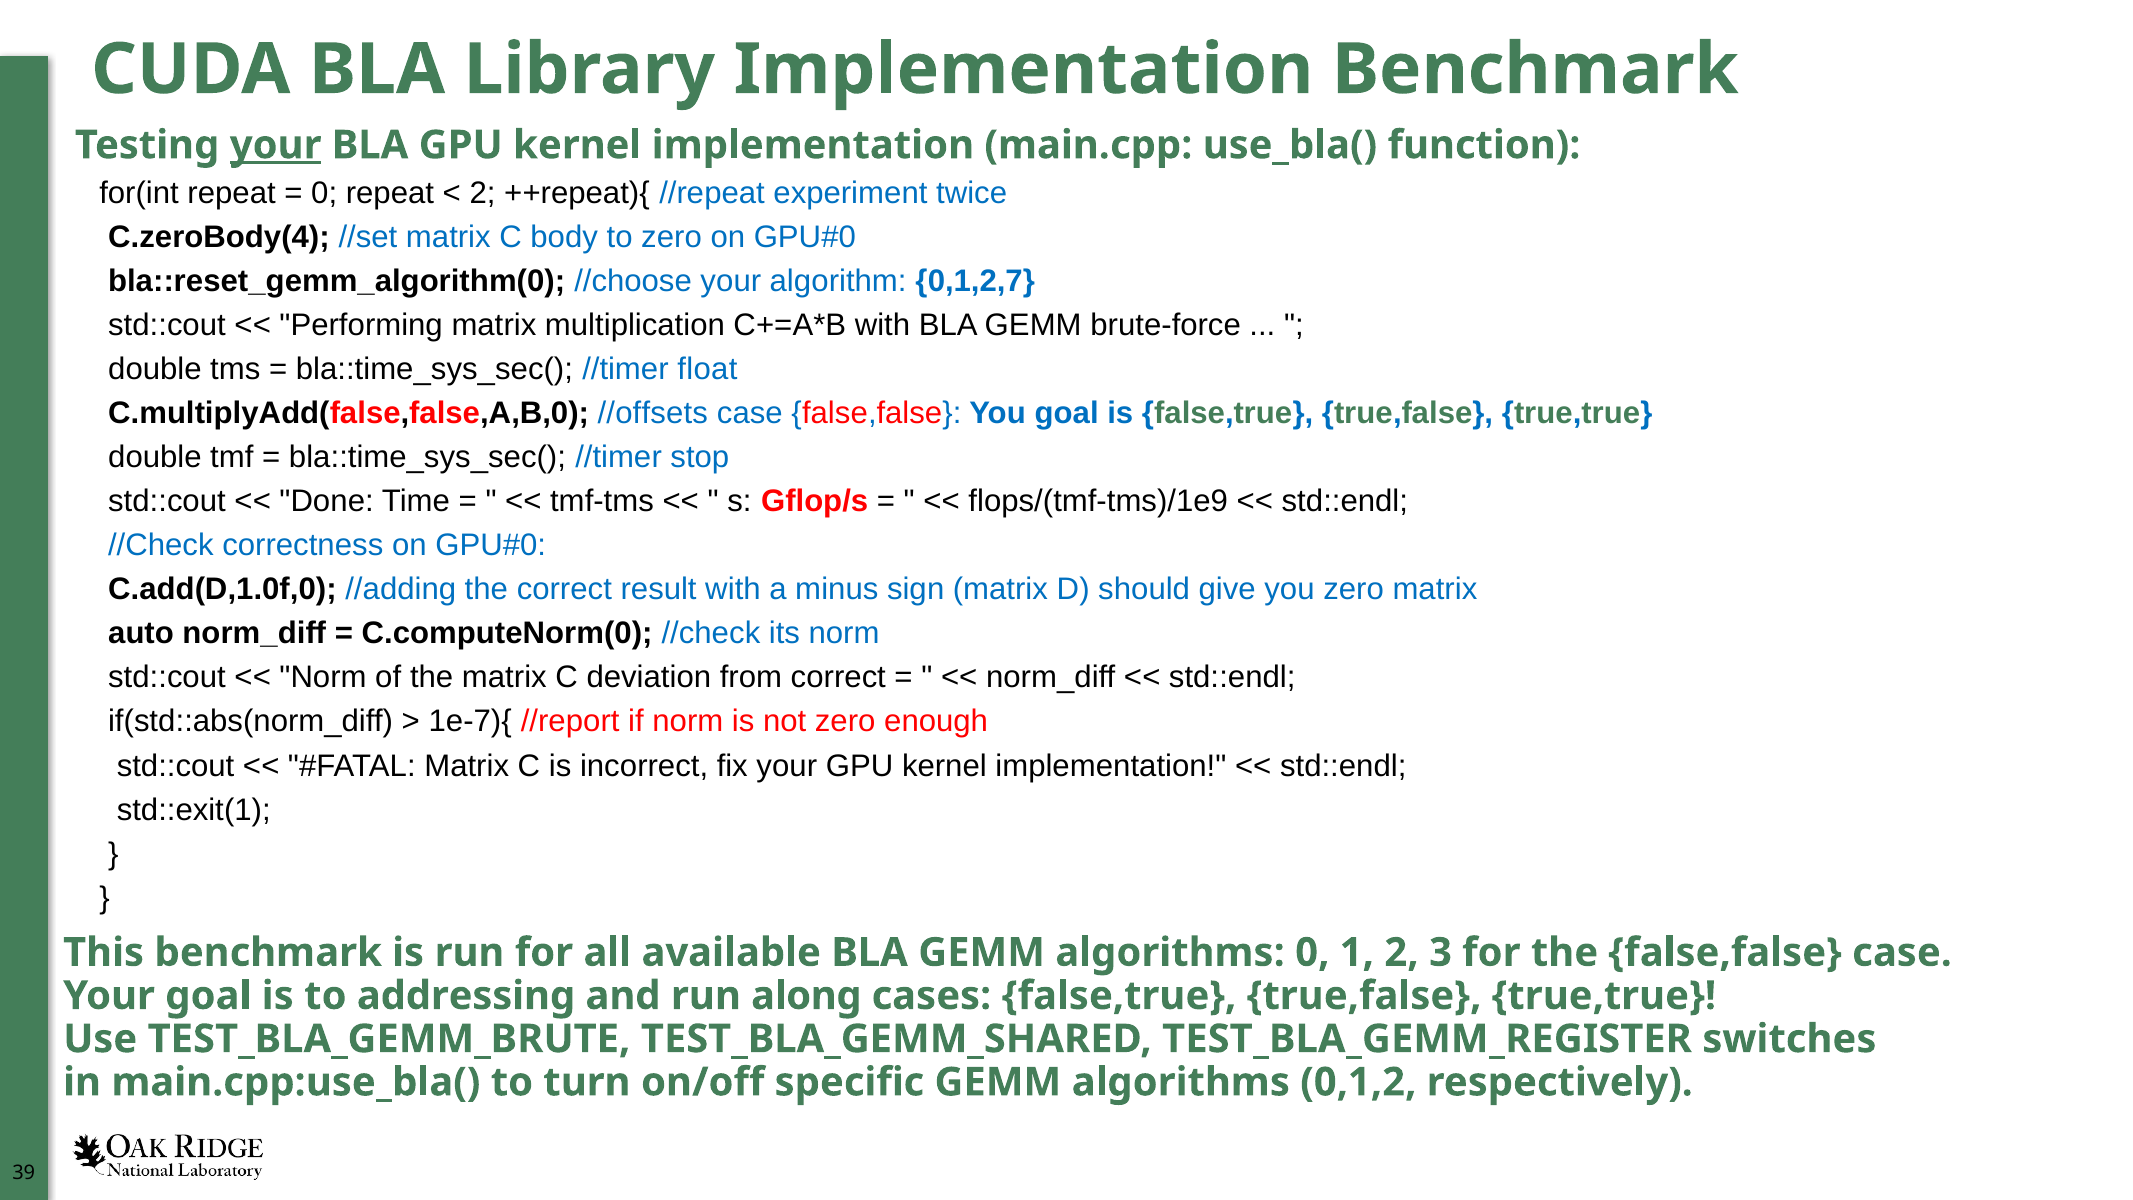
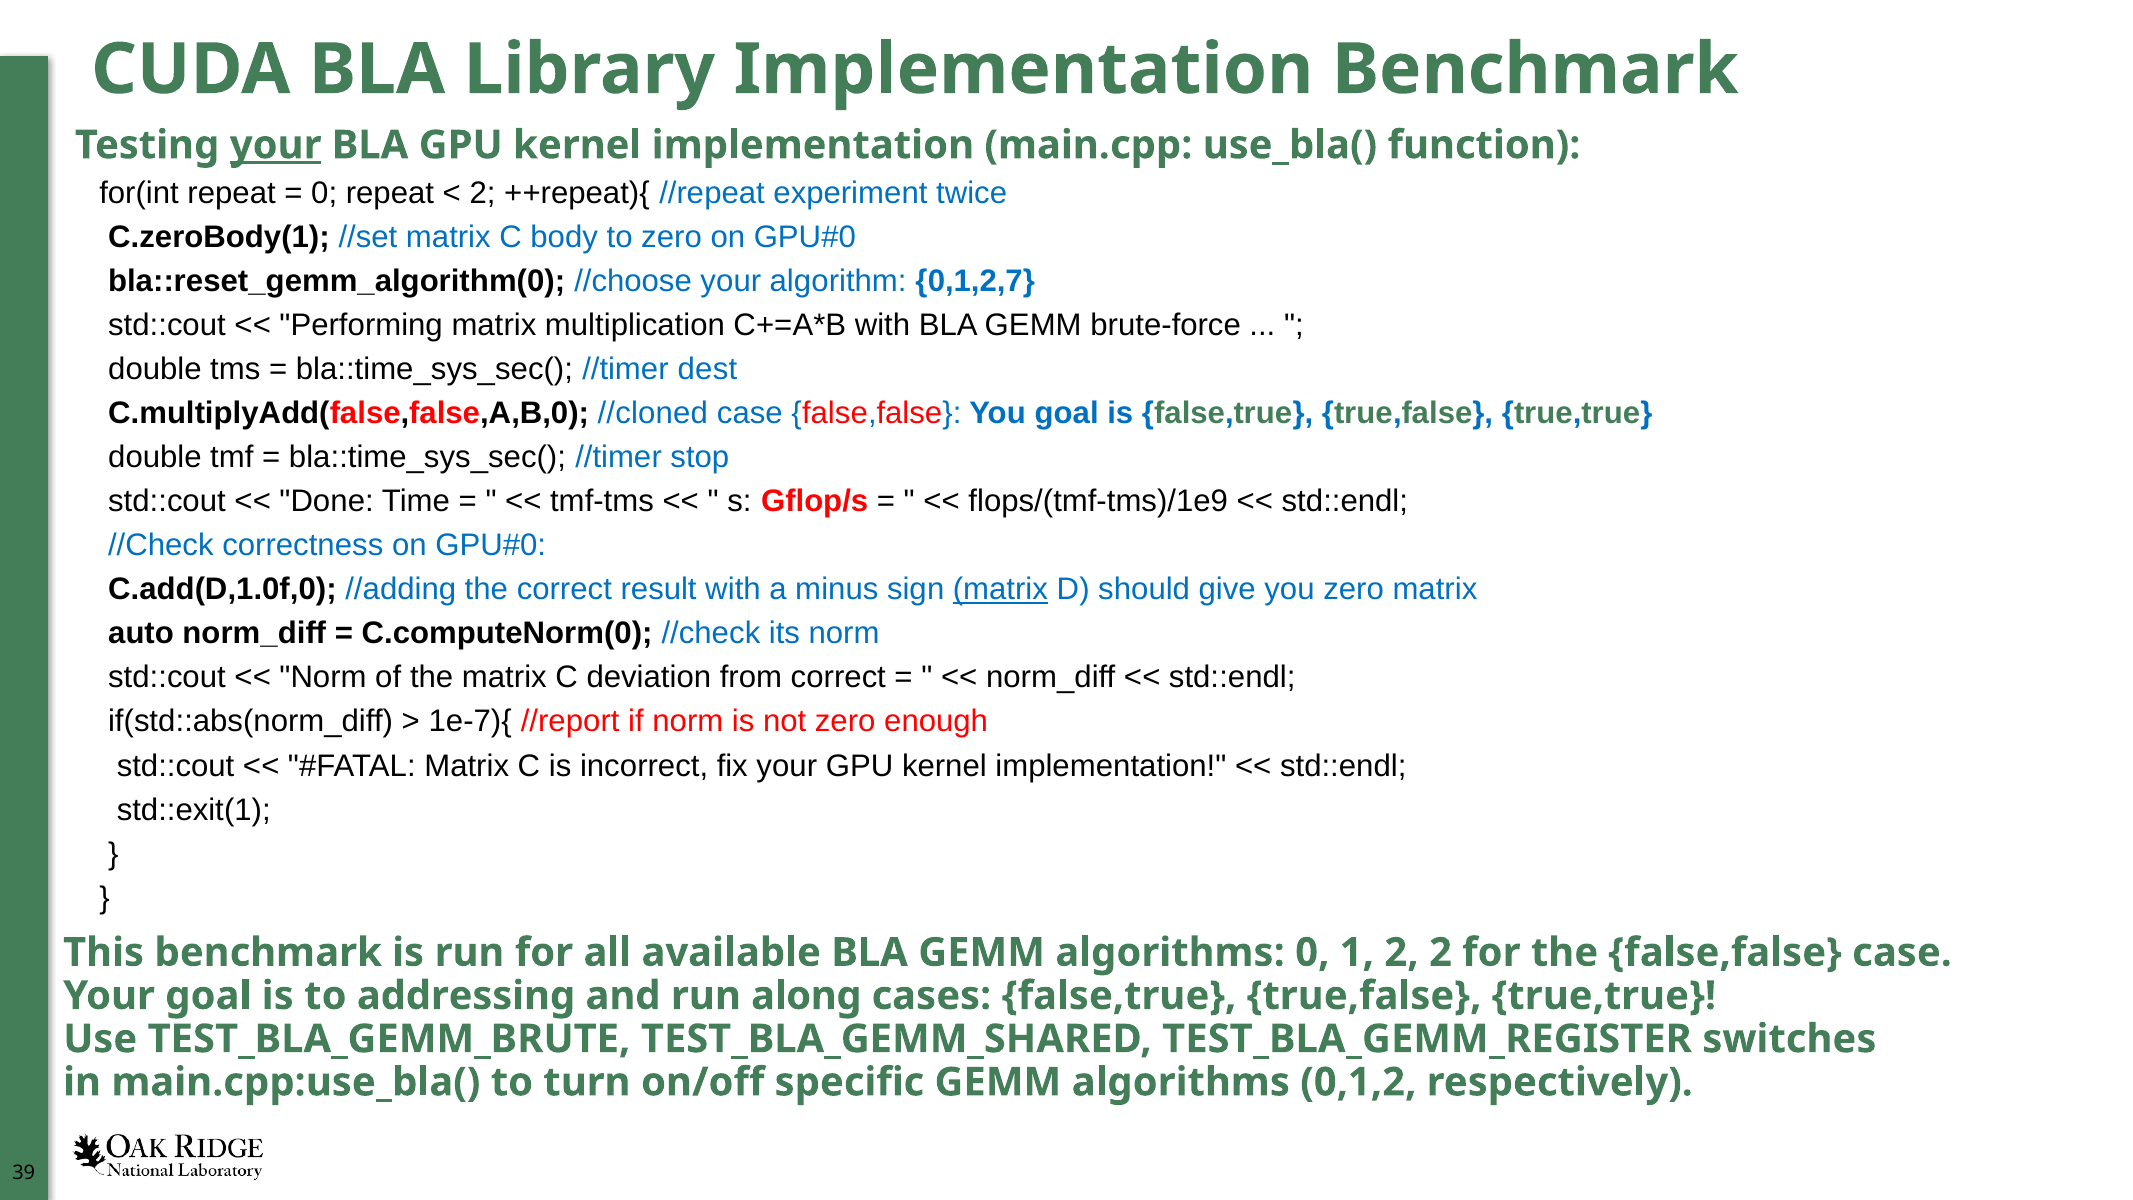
C.zeroBody(4: C.zeroBody(4 -> C.zeroBody(1 (219, 237)
float: float -> dest (707, 369)
//offsets: //offsets -> //cloned (653, 413)
matrix underline: none -> present (1000, 590)
2 3: 3 -> 2 (1441, 952)
